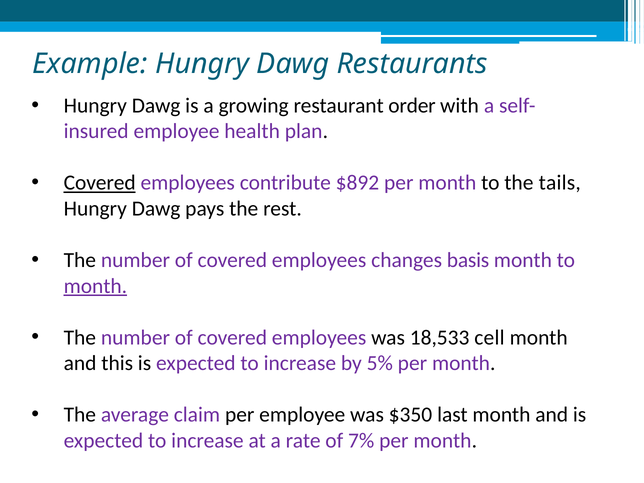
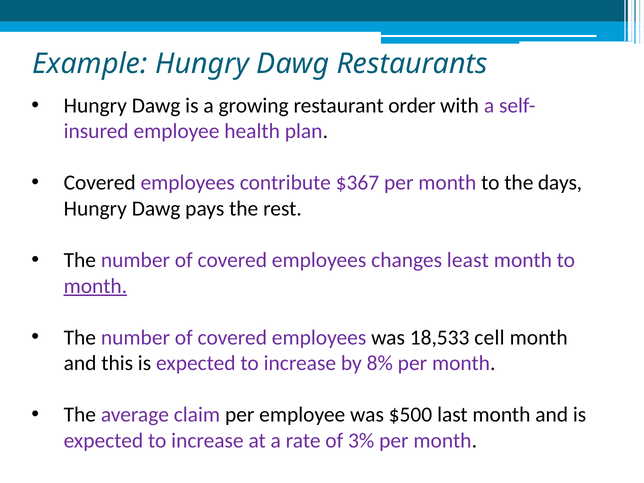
Covered underline: present -> none (100, 183)
$892: $892 -> $367 (357, 183)
tails: tails -> days (560, 183)
basis: basis -> least (468, 260)
5%: 5% -> 8% (380, 363)
$350: $350 -> $500 (410, 415)
7%: 7% -> 3% (361, 440)
